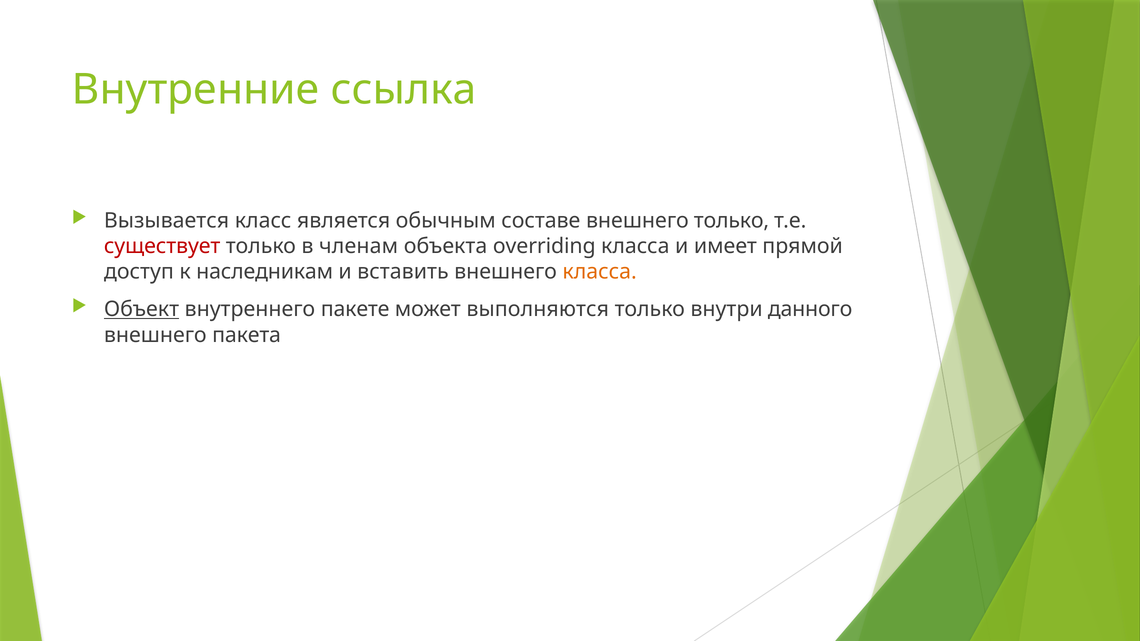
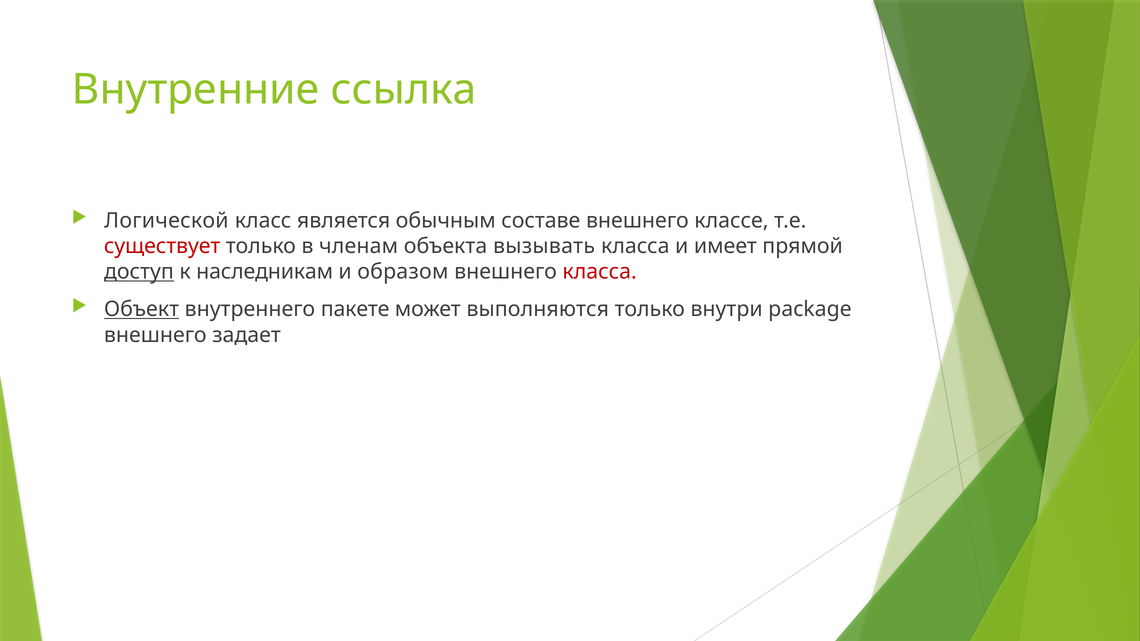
Вызывается: Вызывается -> Логической (166, 221)
внешнего только: только -> классе (731, 221)
overriding: overriding -> вызывать (544, 246)
доступ underline: none -> present (139, 272)
вставить: вставить -> образом (403, 272)
класса colour: orange -> red (600, 272)
данного: данного -> package (810, 309)
пакета: пакета -> задает (247, 335)
